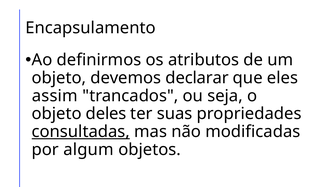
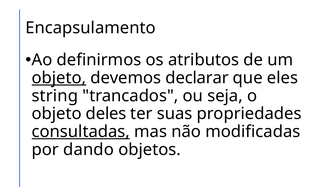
objeto underline: none -> present (59, 78)
assim: assim -> string (55, 96)
algum: algum -> dando (89, 150)
